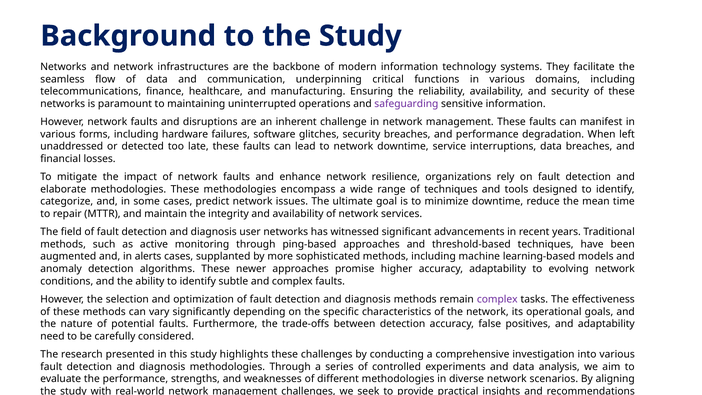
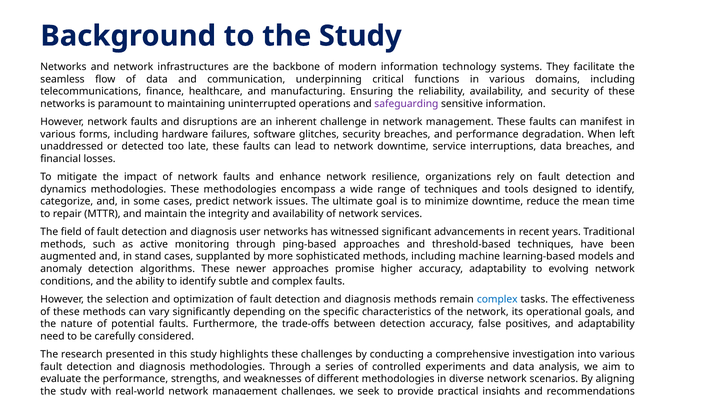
elaborate: elaborate -> dynamics (63, 189)
alerts: alerts -> stand (148, 257)
complex colour: purple -> blue (497, 299)
